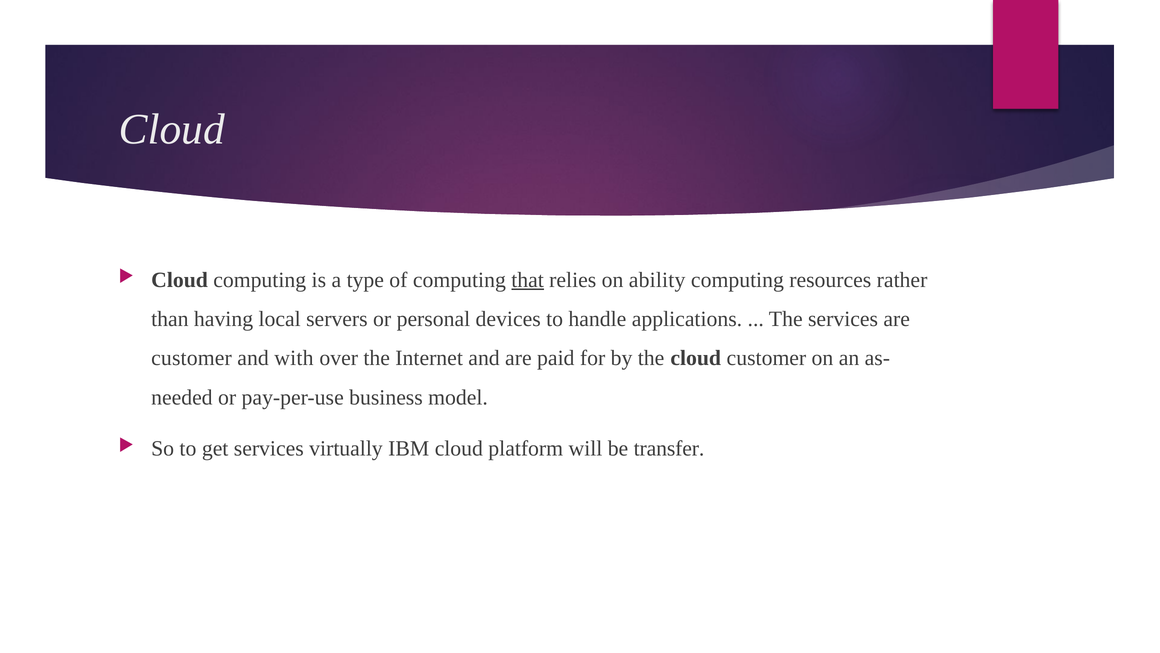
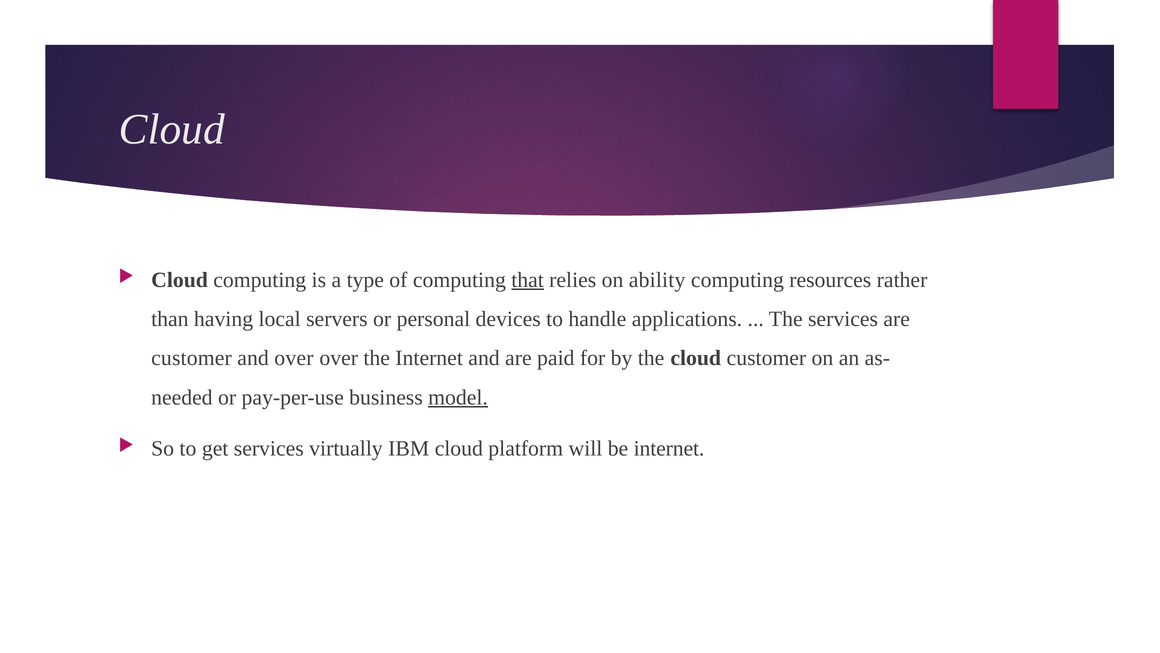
and with: with -> over (294, 358)
model underline: none -> present (458, 397)
be transfer: transfer -> internet (669, 448)
